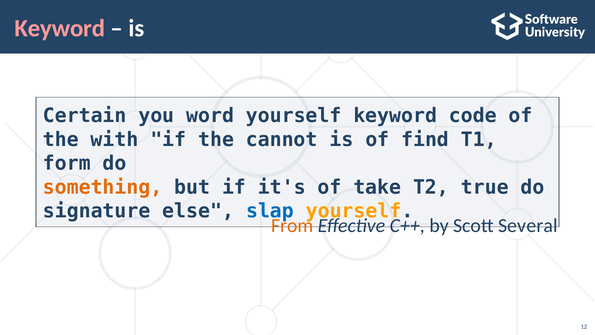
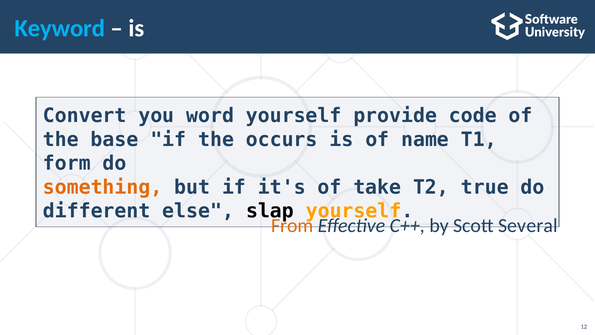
Keyword colour: pink -> light blue (60, 28)
Certain: Certain -> Convert (85, 116)
yourself keyword: keyword -> provide (395, 116)
with: with -> base (115, 139)
cannot: cannot -> occurs (282, 139)
find: find -> name (425, 139)
signature: signature -> different (97, 211)
slap colour: blue -> black (270, 211)
